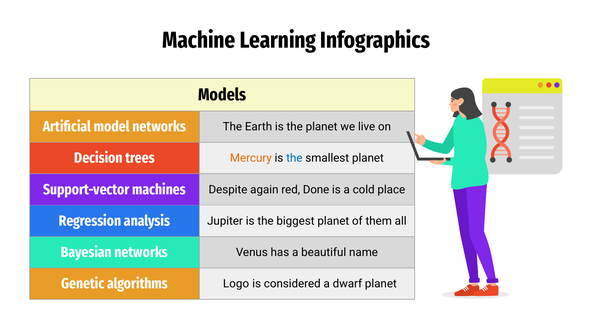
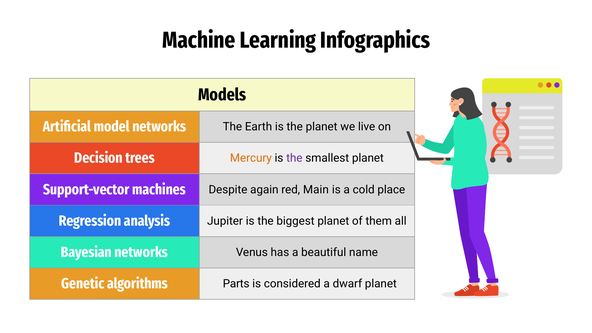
the colour: blue -> purple (294, 158)
Done: Done -> Main (316, 190)
Logo: Logo -> Parts (236, 284)
